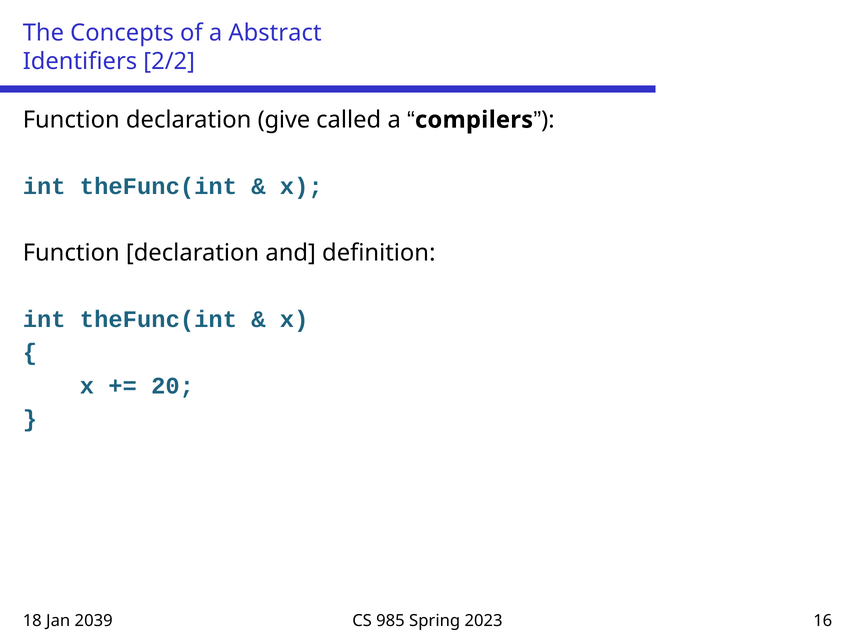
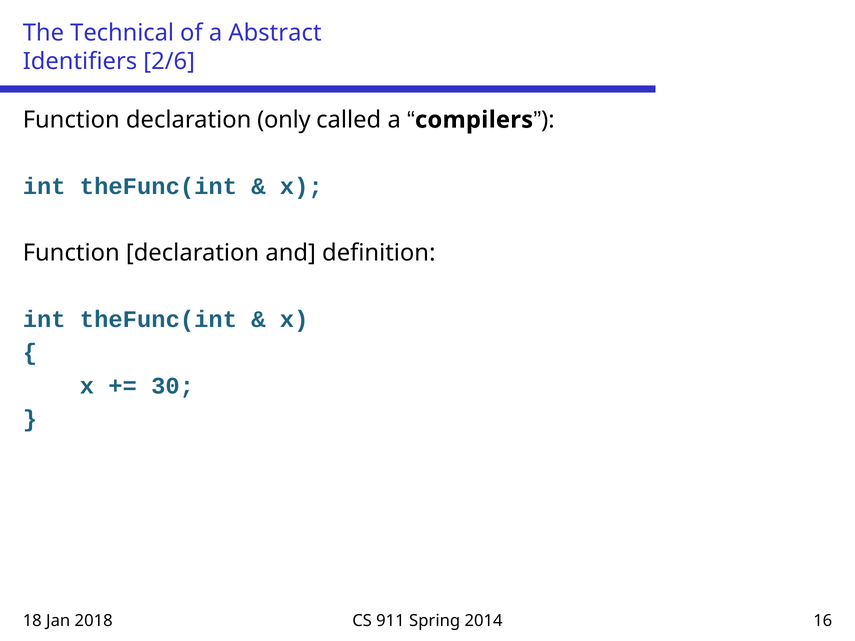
Concepts: Concepts -> Technical (122, 33)
2/2: 2/2 -> 2/6 (169, 61)
give: give -> only (284, 120)
20: 20 -> 30 (173, 386)
2039: 2039 -> 2018 (94, 621)
985: 985 -> 911 (390, 621)
2023: 2023 -> 2014 (484, 621)
